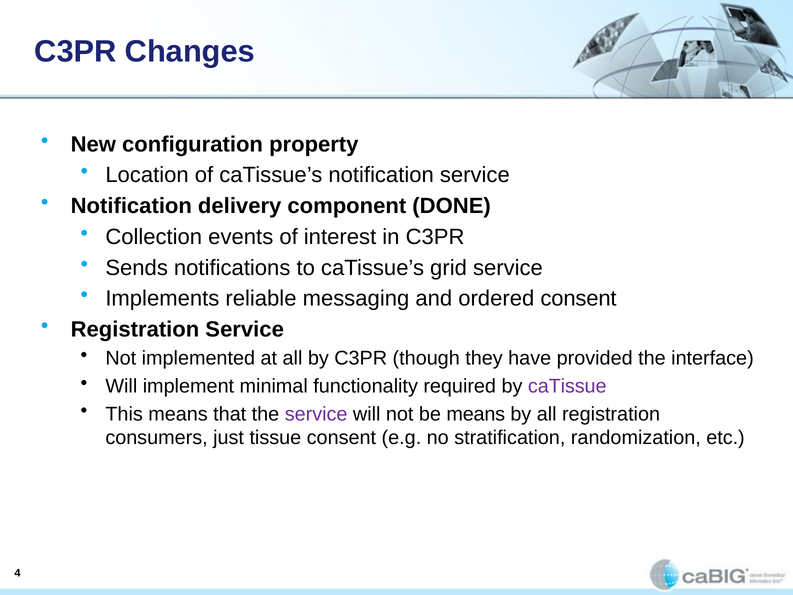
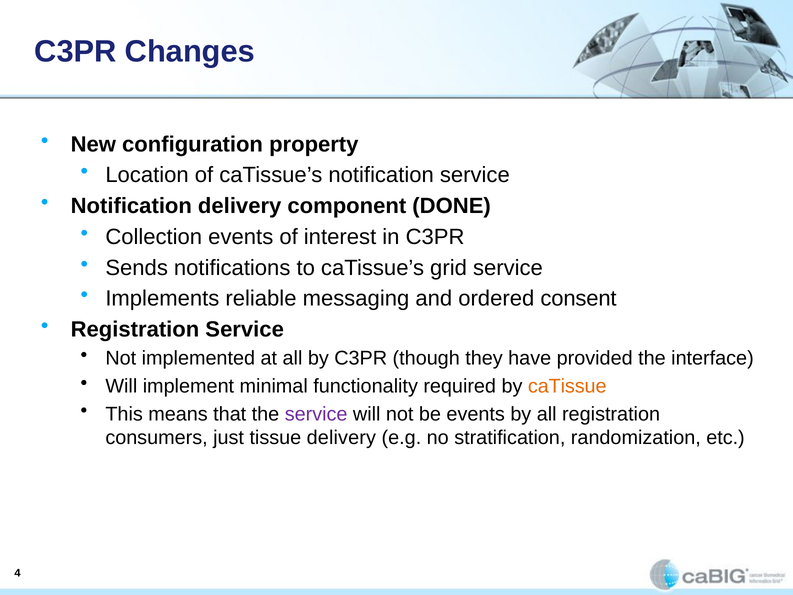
caTissue colour: purple -> orange (567, 386)
be means: means -> events (476, 414)
tissue consent: consent -> delivery (341, 438)
